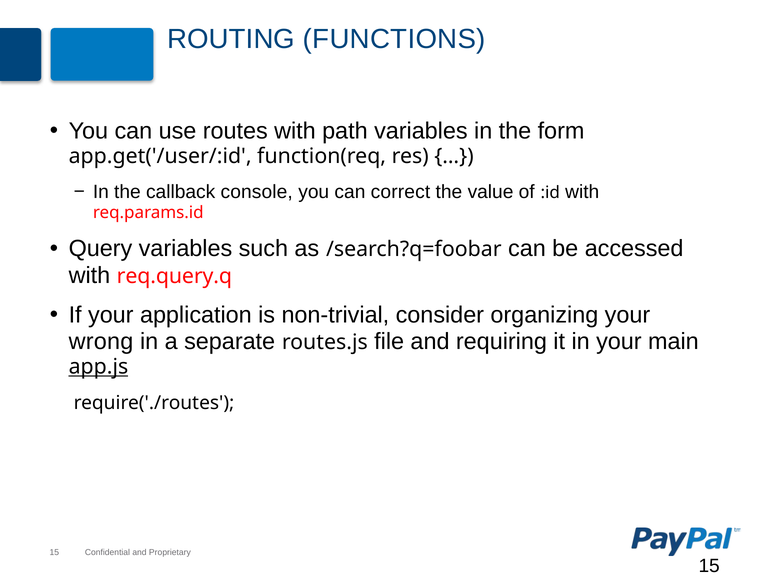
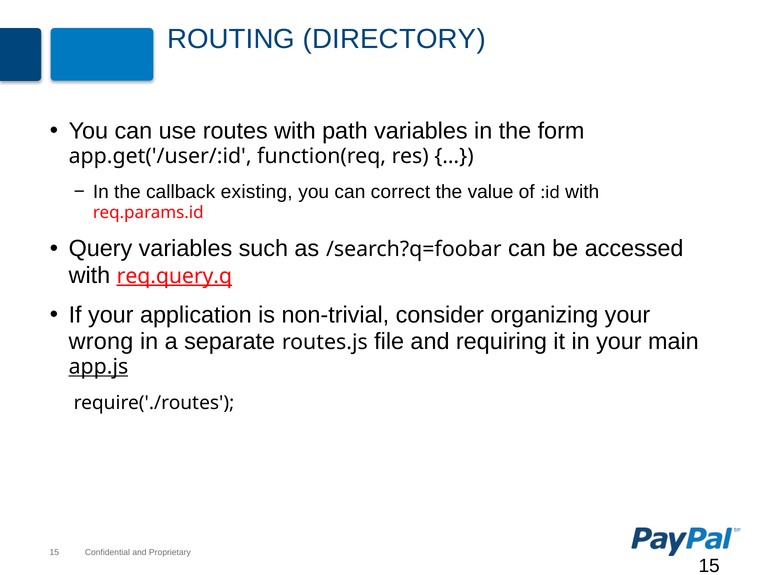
FUNCTIONS: FUNCTIONS -> DIRECTORY (394, 39)
console: console -> existing (257, 192)
req.query.q underline: none -> present (174, 276)
